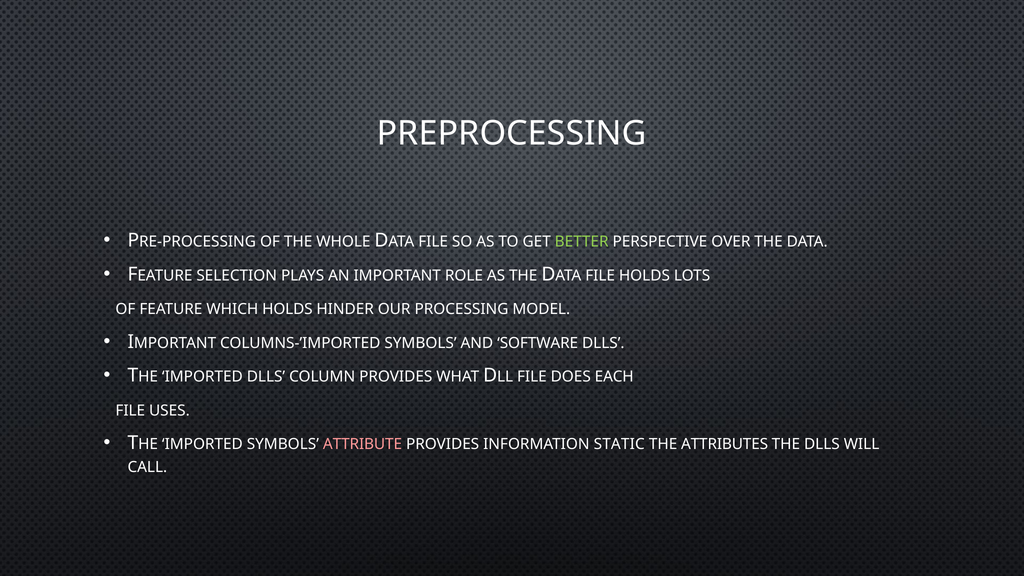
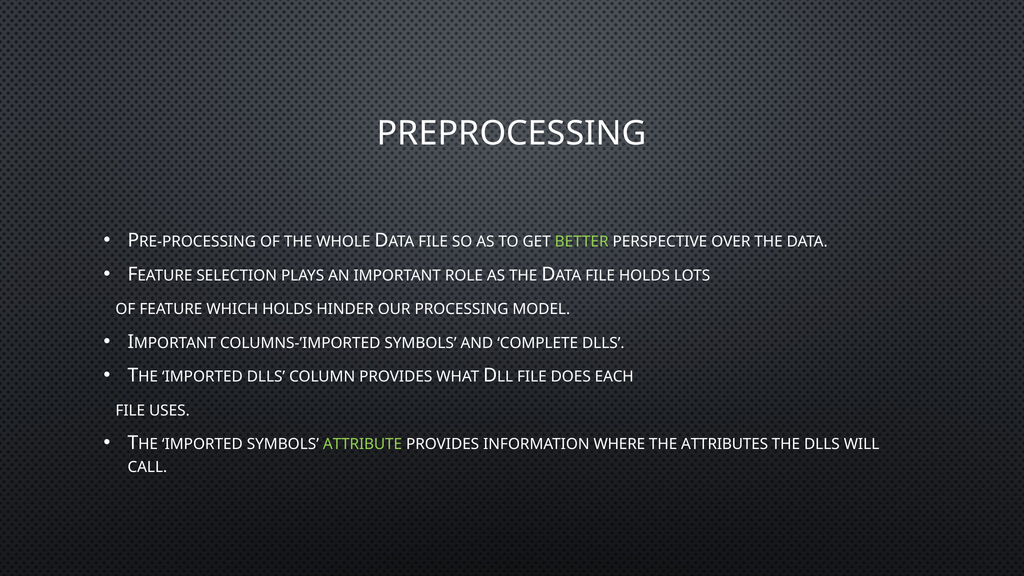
SOFTWARE: SOFTWARE -> COMPLETE (538, 343)
ATTRIBUTE colour: pink -> light green (363, 444)
STATIC: STATIC -> WHERE (619, 444)
